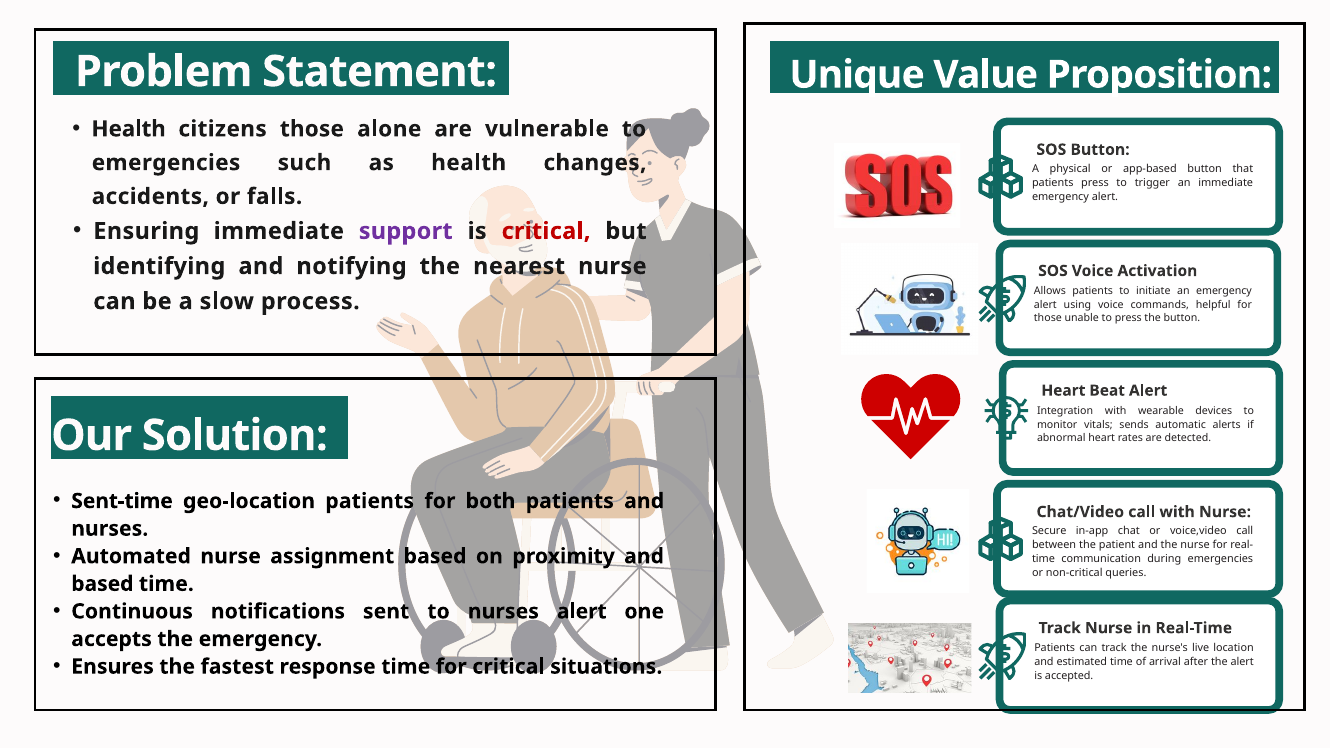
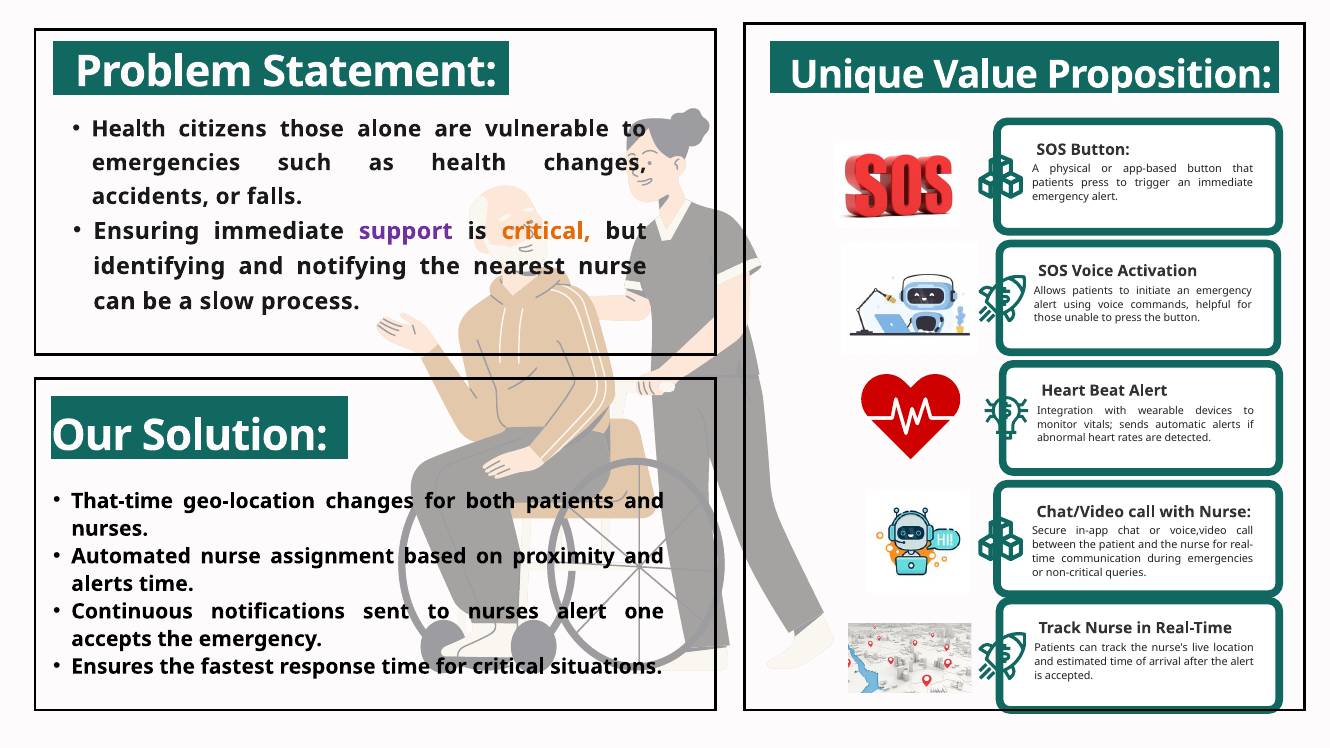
critical colour: red -> orange (546, 231)
Sent-time: Sent-time -> That-time (122, 501)
geo-location patients: patients -> changes (370, 501)
based: based -> alerts (102, 584)
